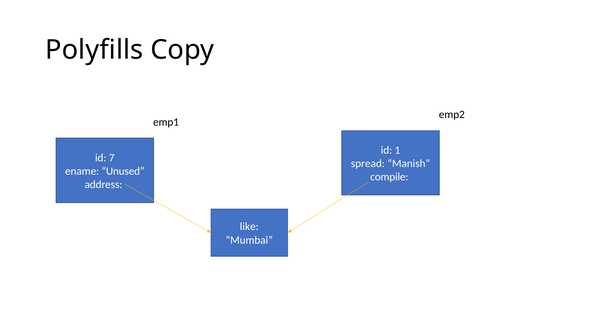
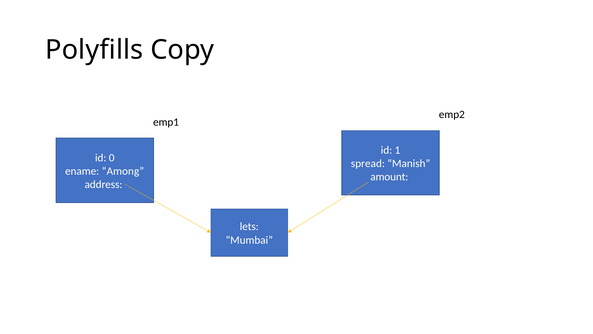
7: 7 -> 0 (112, 158)
Unused: Unused -> Among (123, 171)
compile: compile -> amount (389, 177)
like: like -> lets (249, 226)
